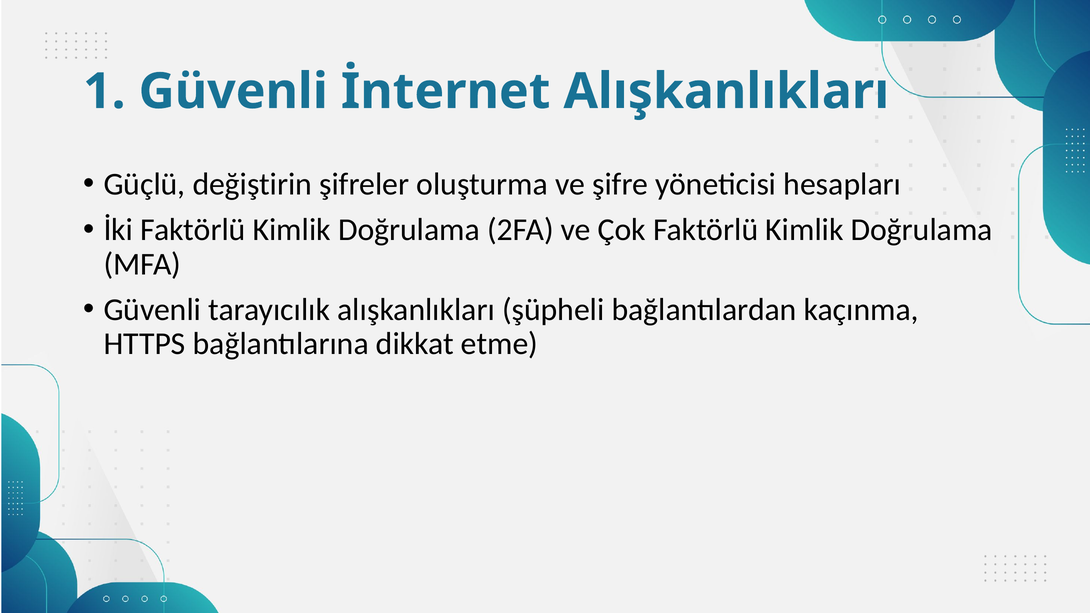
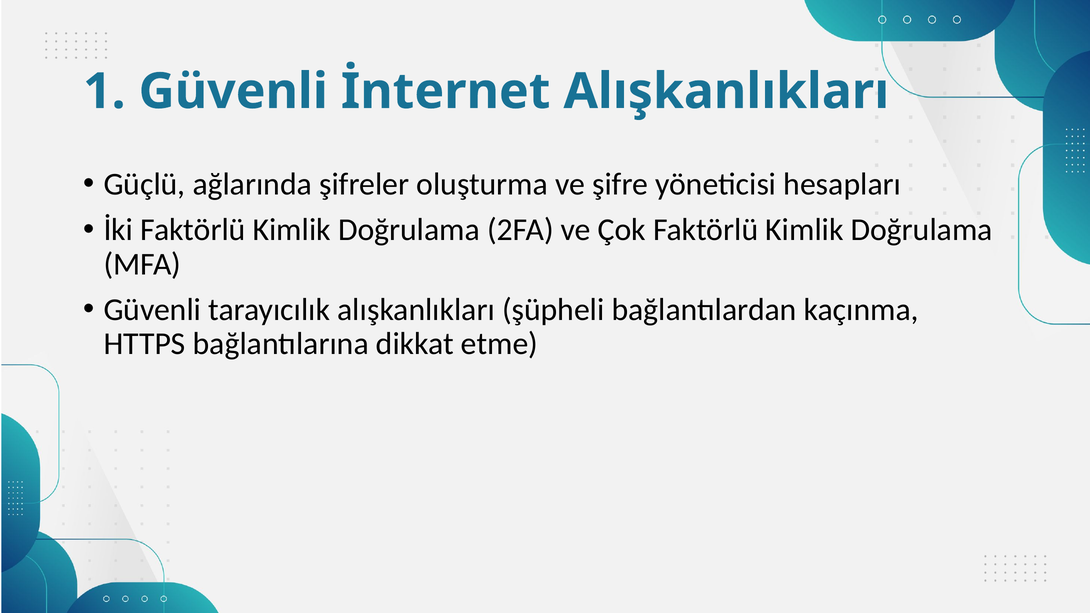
değiştirin: değiştirin -> ağlarında (252, 184)
